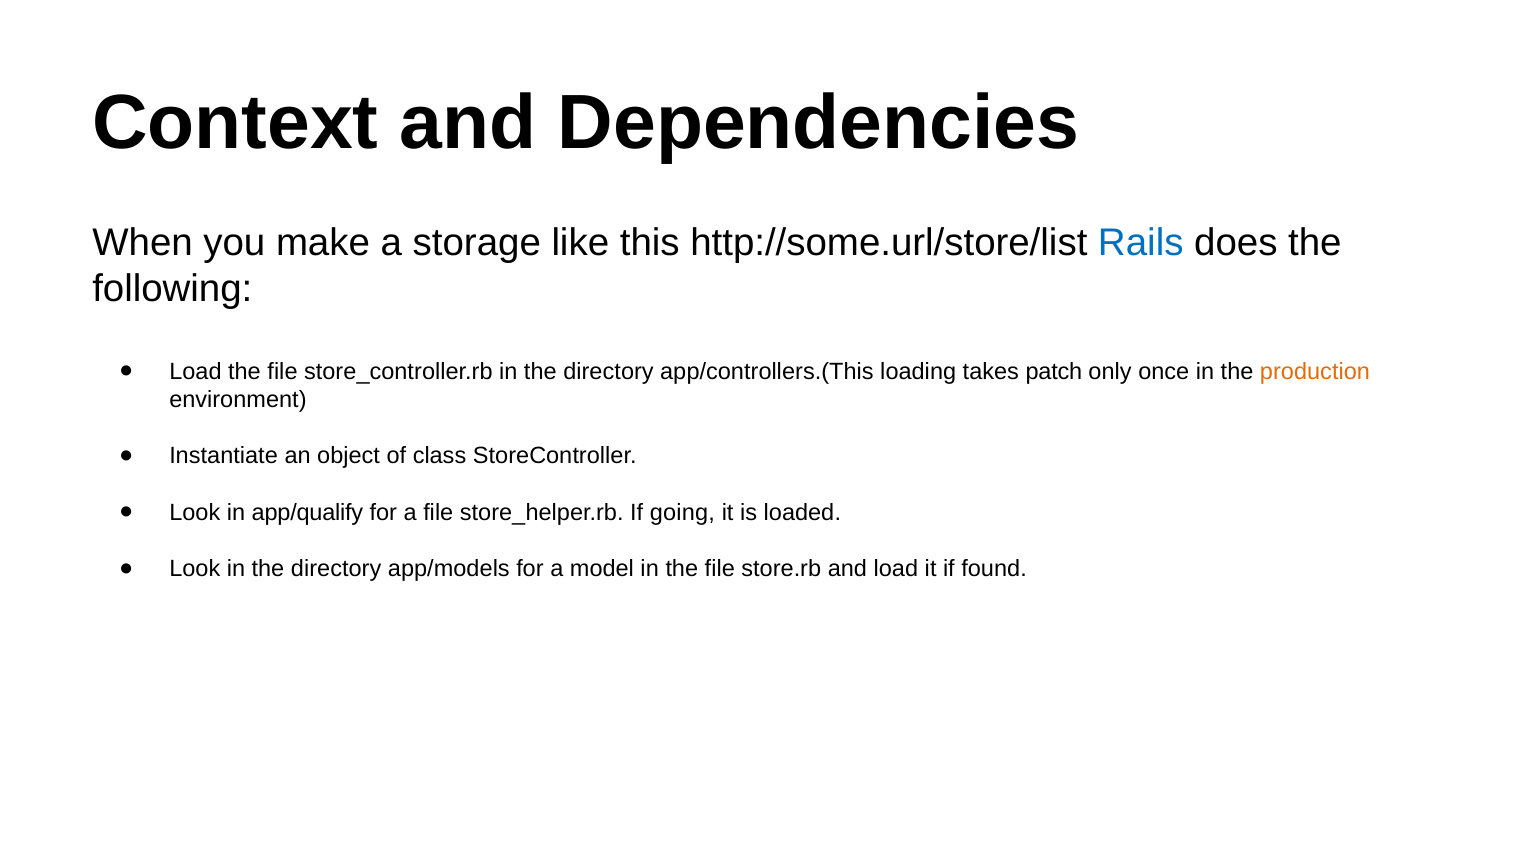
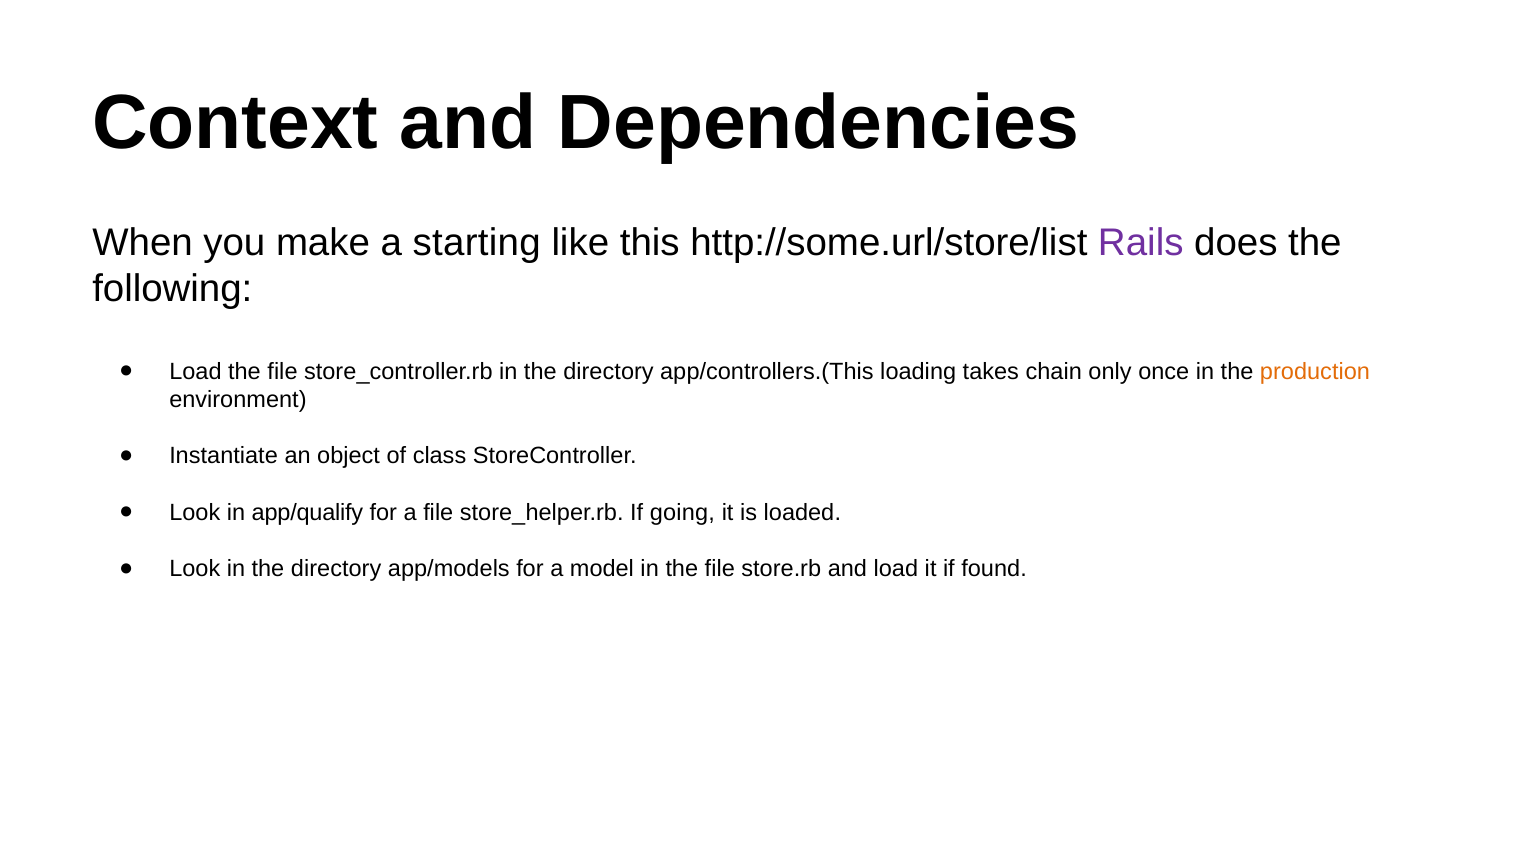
storage: storage -> starting (477, 243)
Rails colour: blue -> purple (1141, 243)
patch: patch -> chain (1054, 372)
